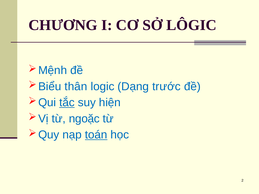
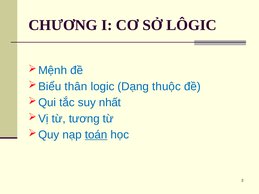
trước: trước -> thuộc (166, 87)
tắc underline: present -> none (67, 103)
hiện: hiện -> nhất (110, 103)
ngoặc: ngoặc -> tương (84, 119)
